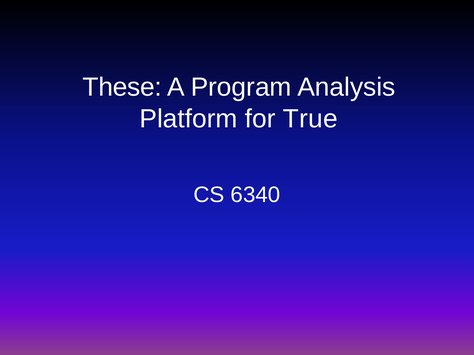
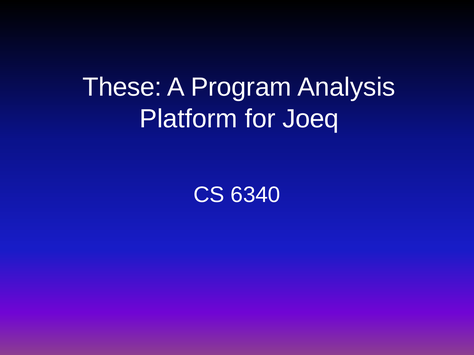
True: True -> Joeq (311, 119)
